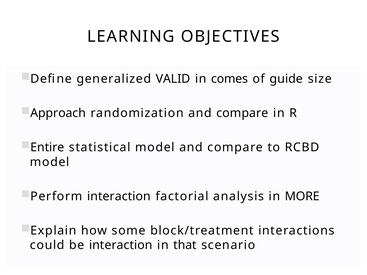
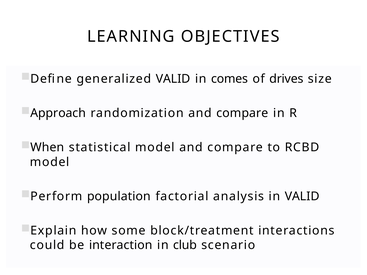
guide: guide -> drives (286, 79)
Entire: Entire -> When (47, 148)
Perform interaction: interaction -> population (119, 196)
in MORE: MORE -> VALID (302, 196)
that: that -> club (185, 245)
